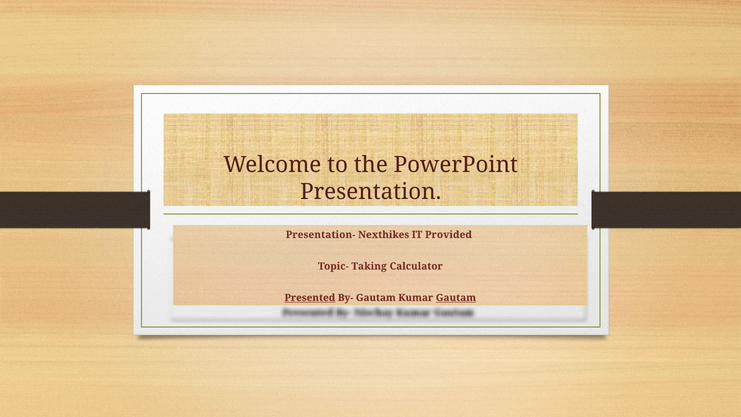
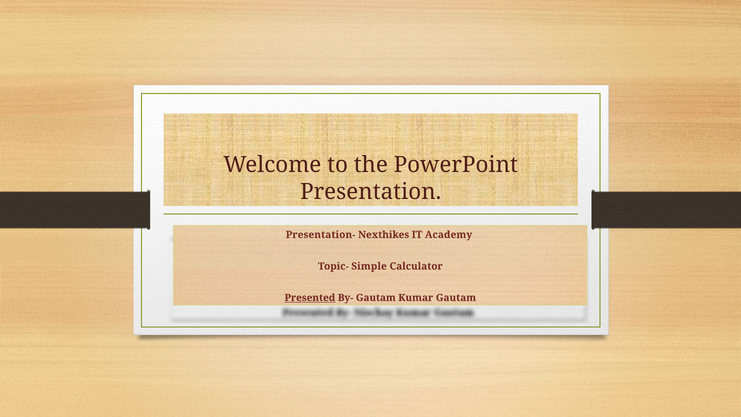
Provided: Provided -> Academy (449, 235)
Taking: Taking -> Simple (369, 266)
Gautam underline: present -> none (456, 298)
